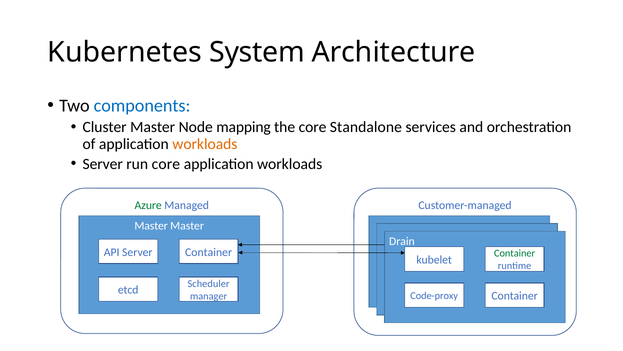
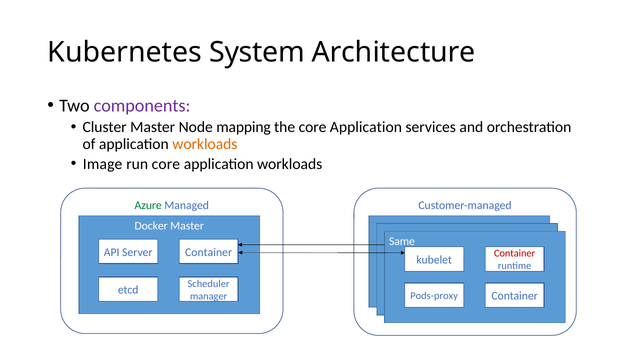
components colour: blue -> purple (142, 105)
the core Standalone: Standalone -> Application (366, 127)
Server: Server -> Image (103, 164)
Master: Master -> Docker (151, 225)
Drain: Drain -> Same (402, 241)
Container colour: green -> red (515, 253)
Code-proxy: Code-proxy -> Pods-proxy (434, 295)
